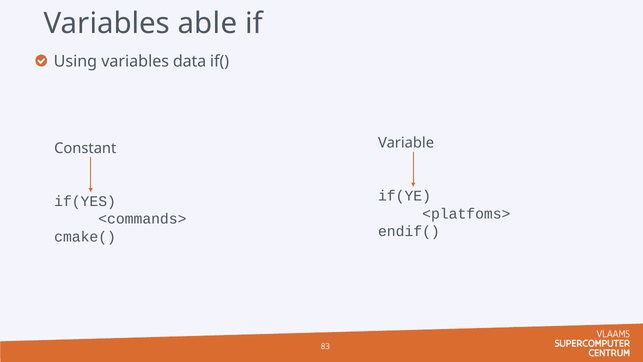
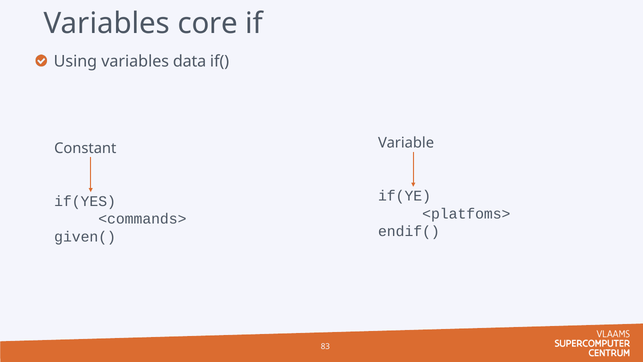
able: able -> core (208, 23)
cmake(: cmake( -> given( (85, 237)
